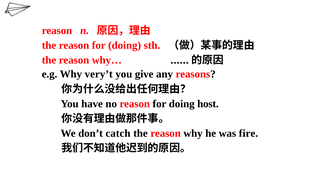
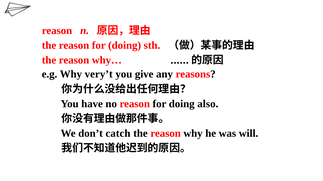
host: host -> also (208, 104)
fire: fire -> will (249, 134)
